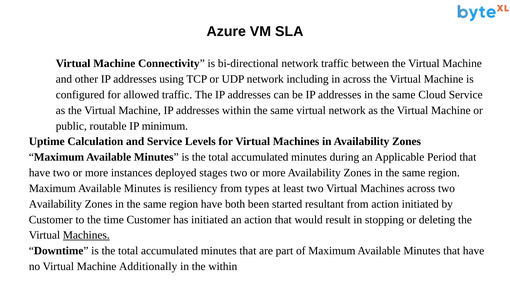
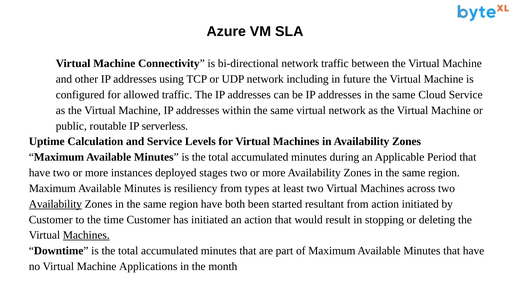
in across: across -> future (357, 79)
minimum: minimum -> serverless (165, 126)
Availability underline: none -> present (55, 204)
Additionally: Additionally -> Applications (148, 266)
the within: within -> month (223, 266)
